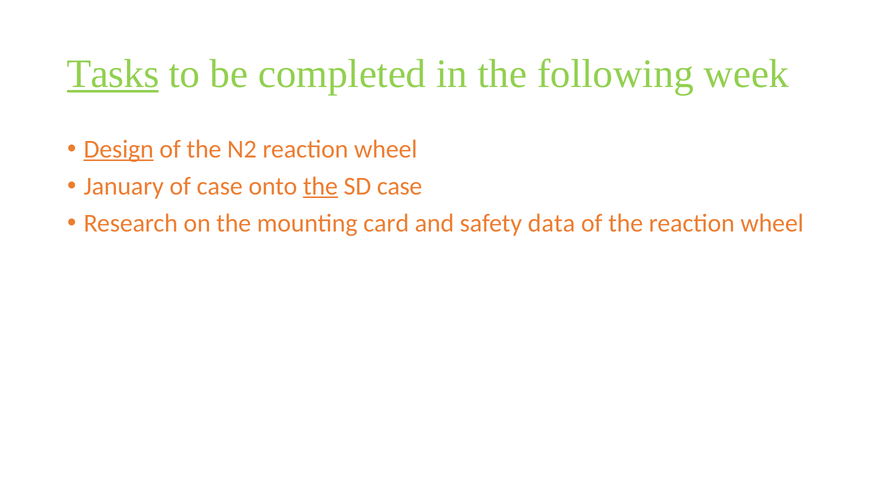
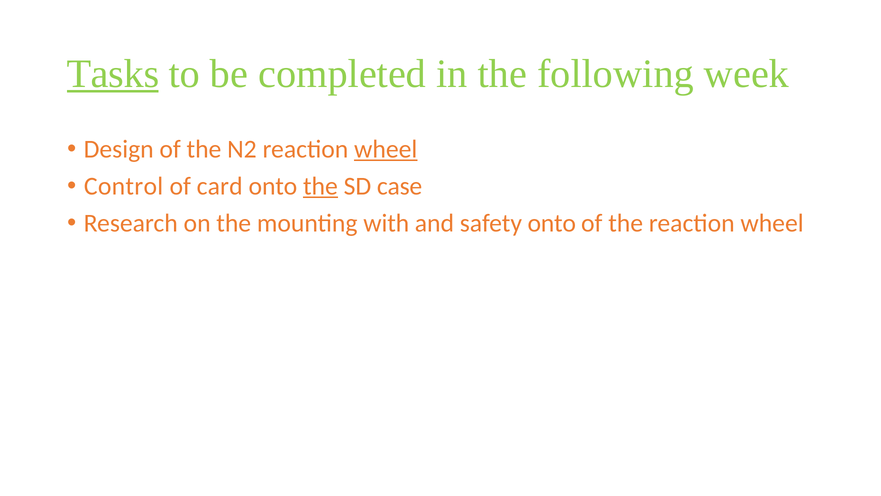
Design underline: present -> none (119, 149)
wheel underline: none -> present (386, 149)
January: January -> Control (124, 186)
of case: case -> card (220, 186)
card: card -> with (386, 223)
safety data: data -> onto (552, 223)
